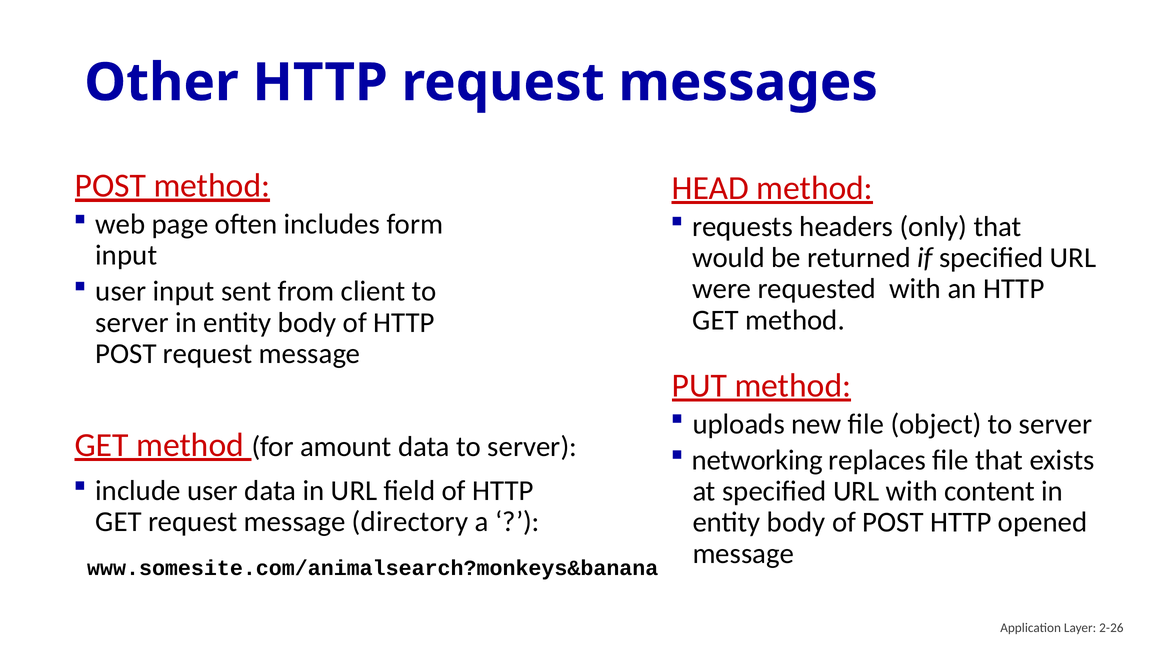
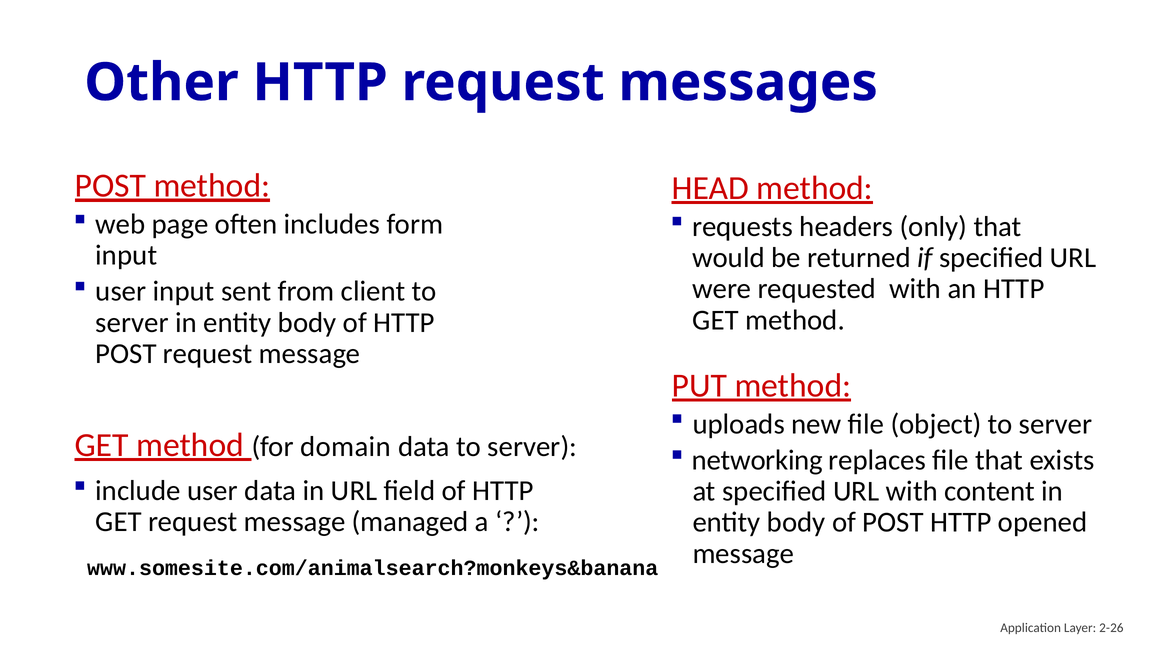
amount: amount -> domain (346, 447)
directory: directory -> managed (410, 522)
